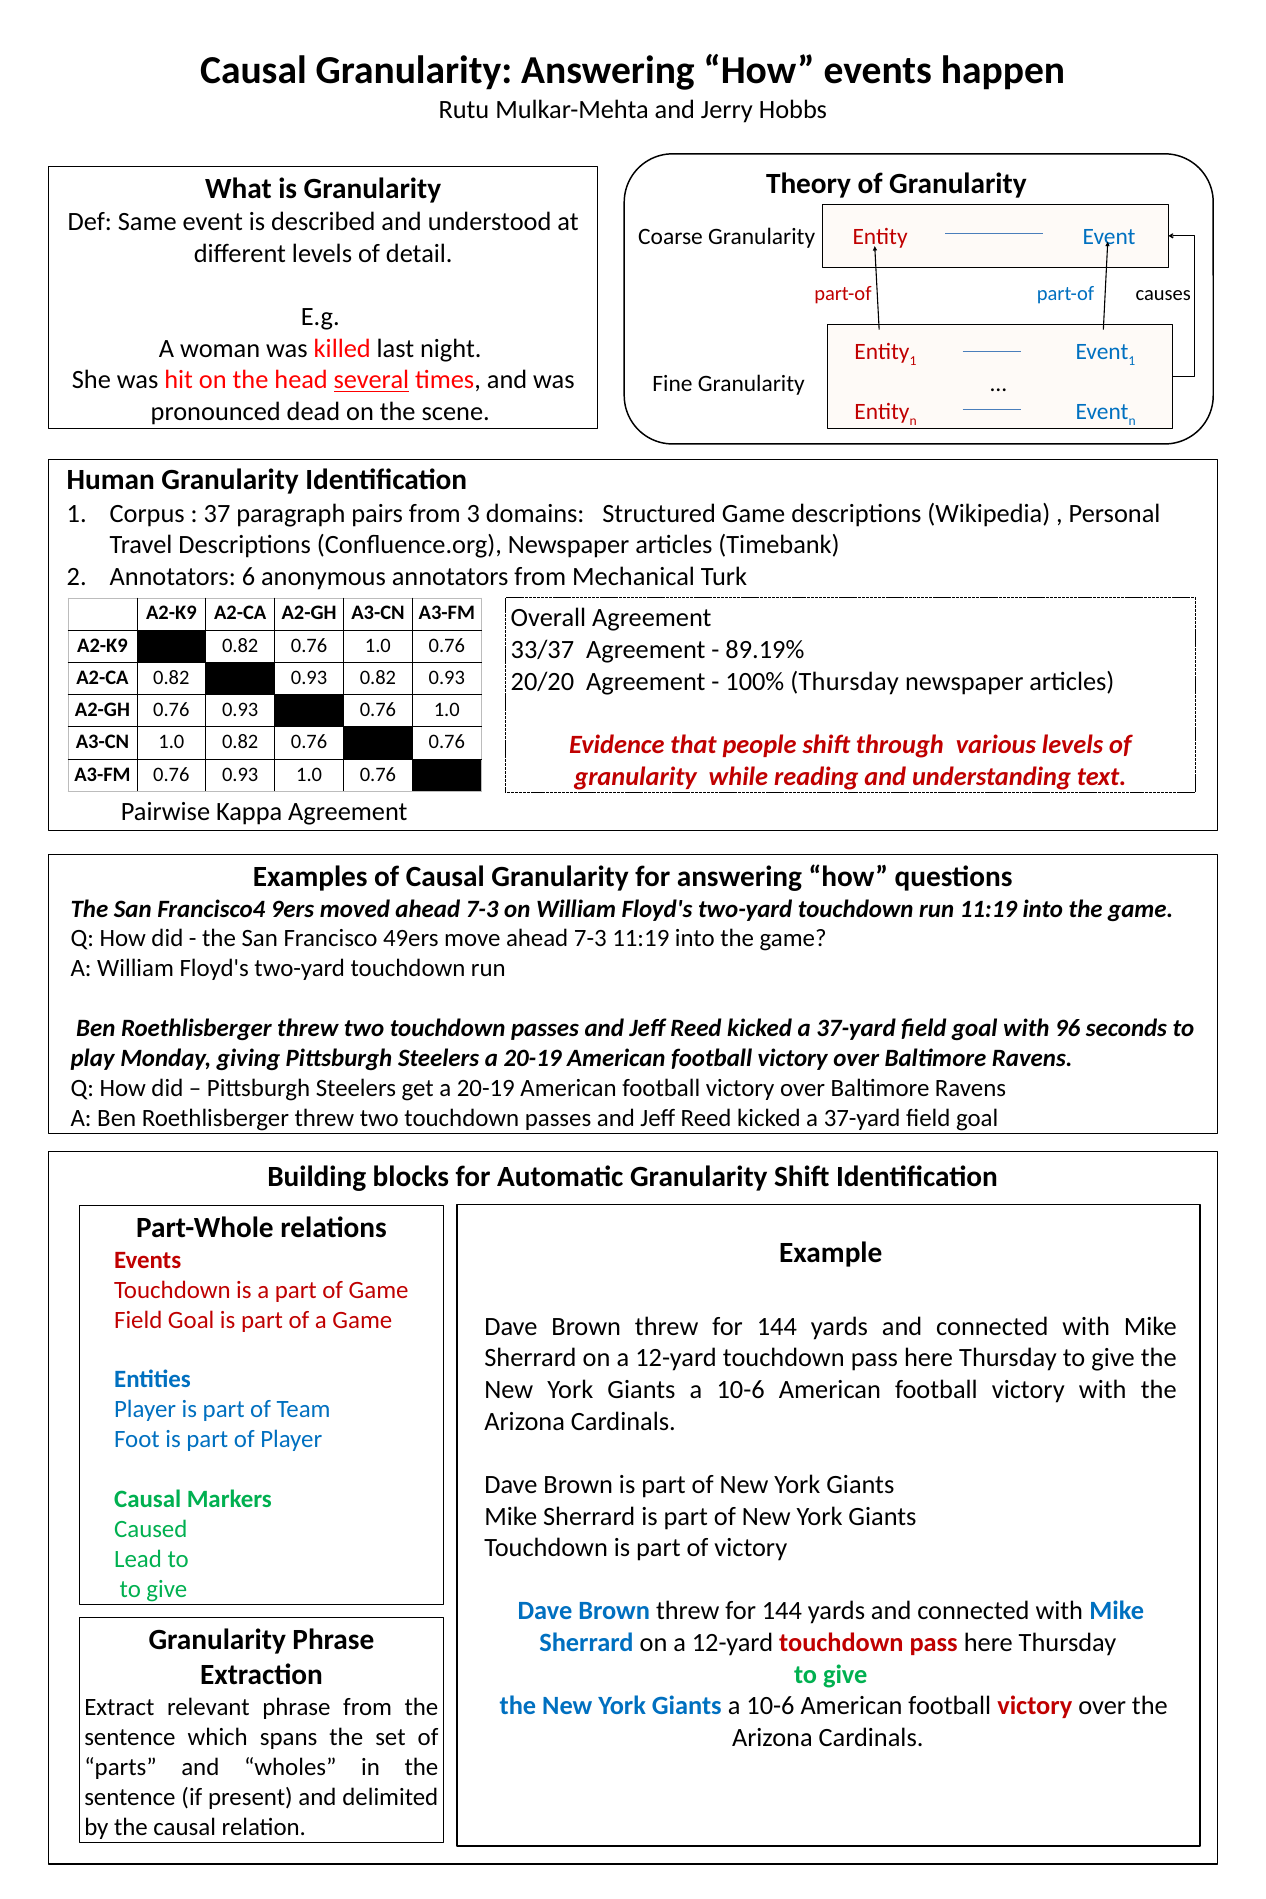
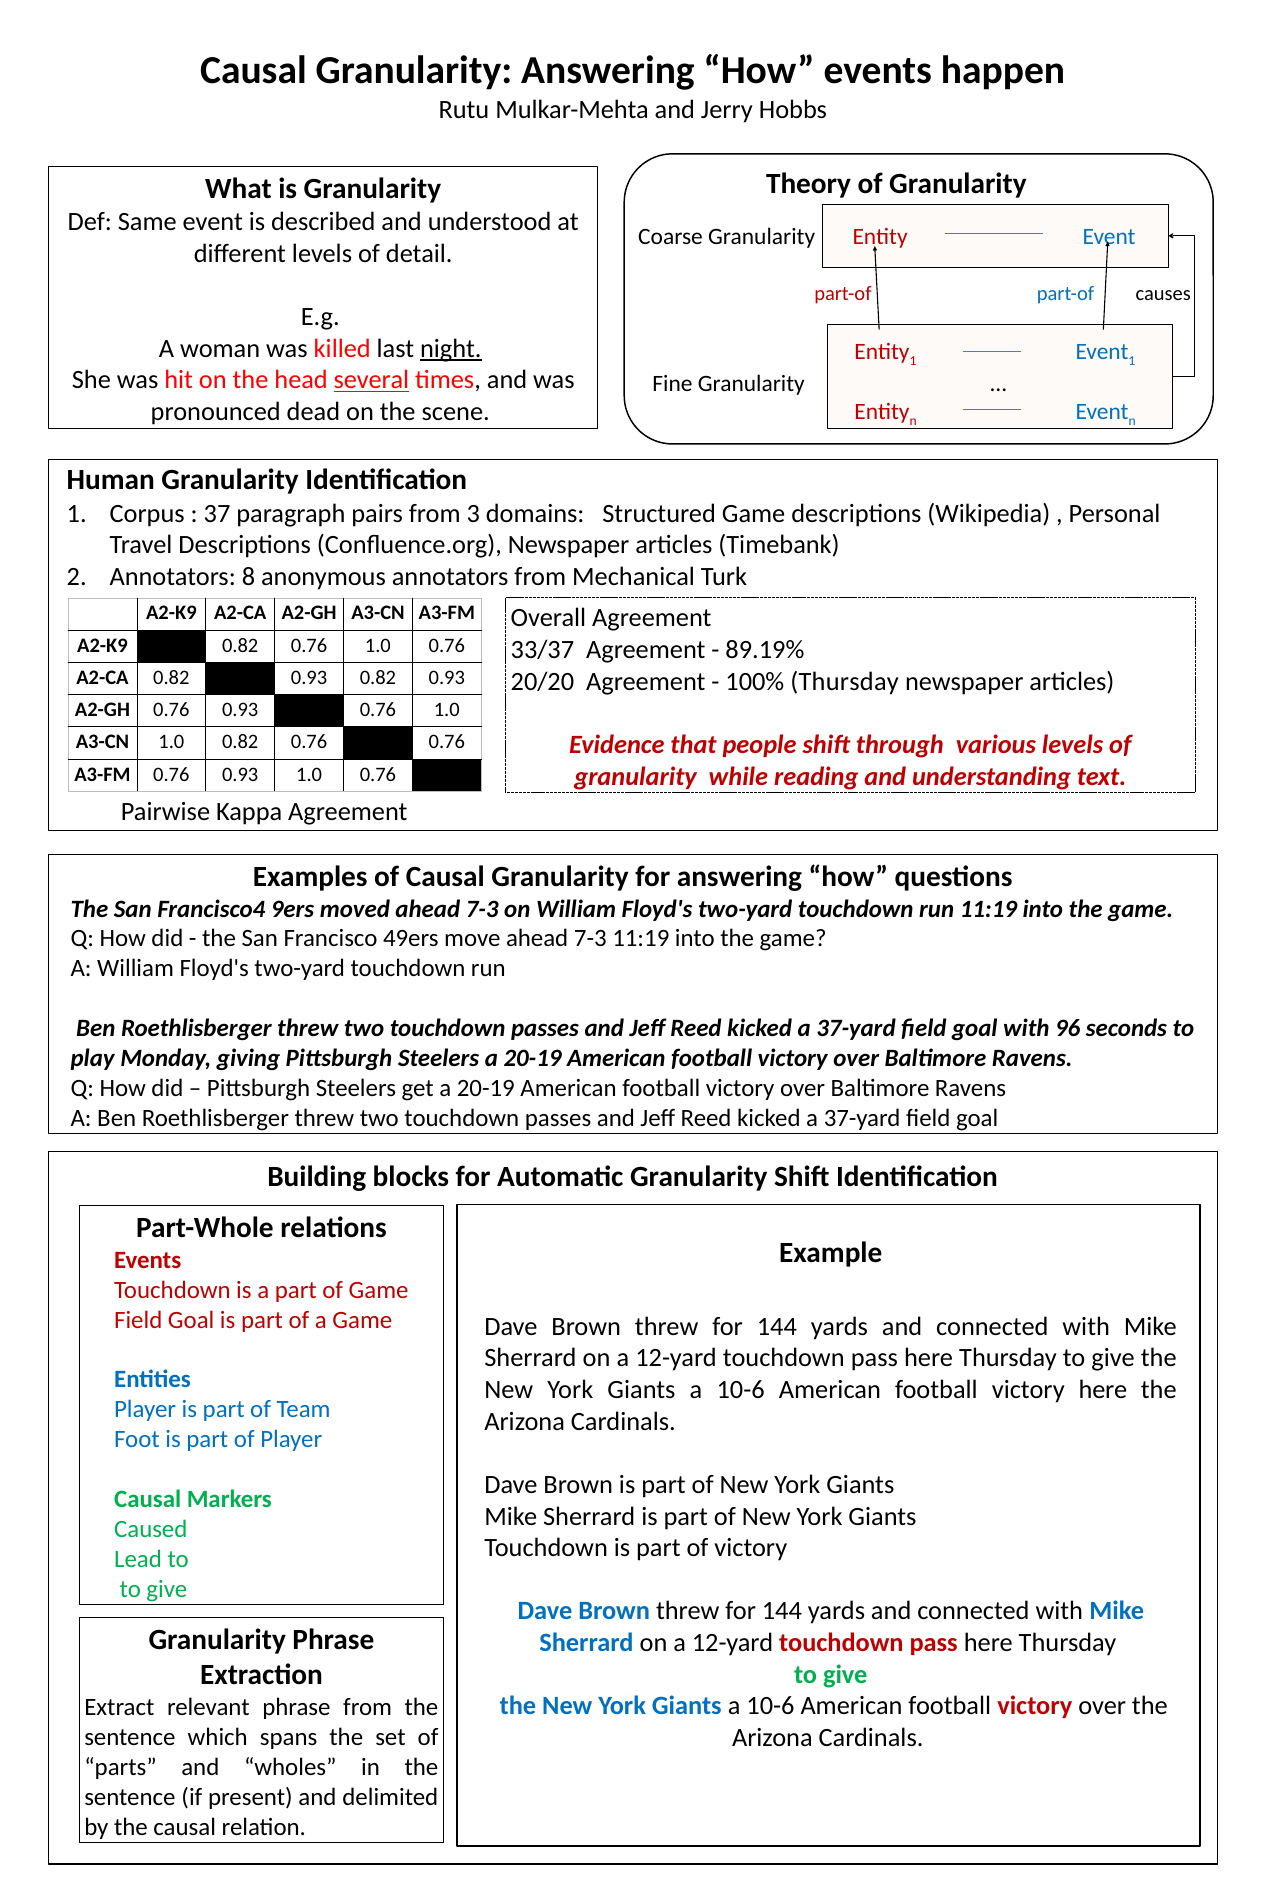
night underline: none -> present (451, 349)
6: 6 -> 8 (249, 577)
victory with: with -> here (1103, 1390)
